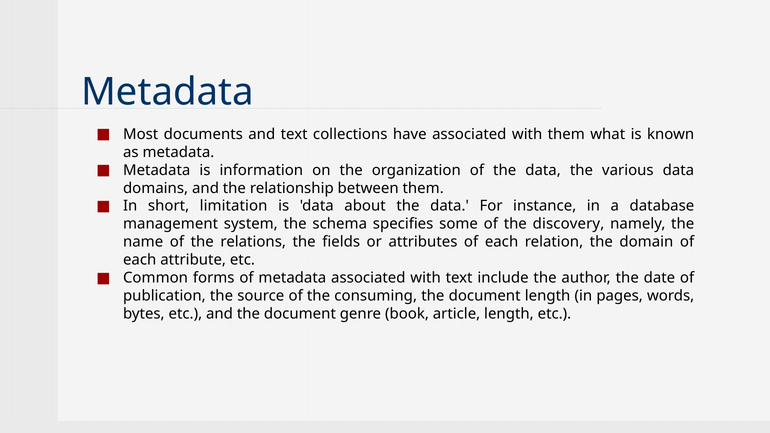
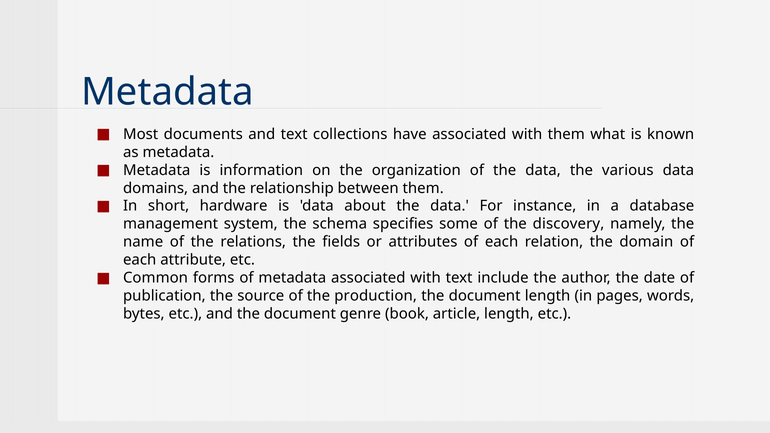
limitation: limitation -> hardware (234, 206)
consuming: consuming -> production (376, 296)
